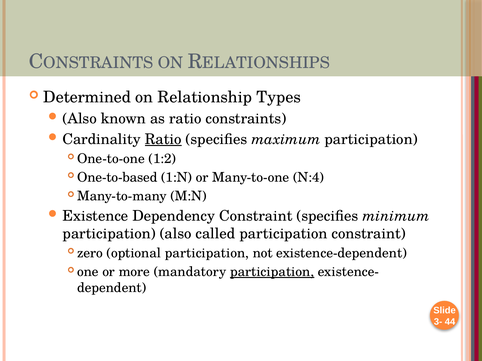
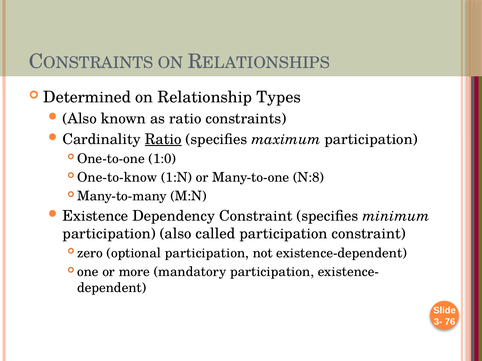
1:2: 1:2 -> 1:0 (162, 159)
One-to-based: One-to-based -> One-to-know (117, 178)
N:4: N:4 -> N:8 (309, 178)
participation underline: present -> none (272, 272)
44: 44 -> 76 (450, 322)
